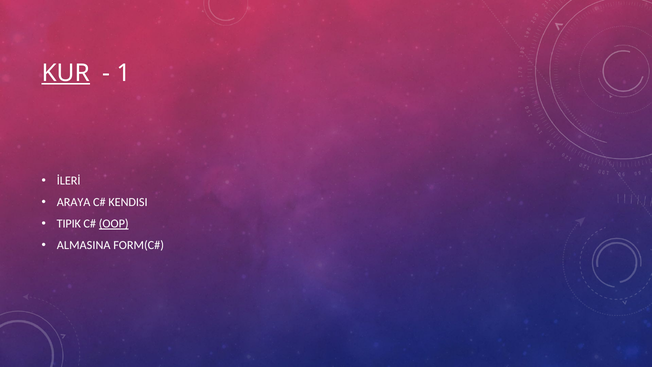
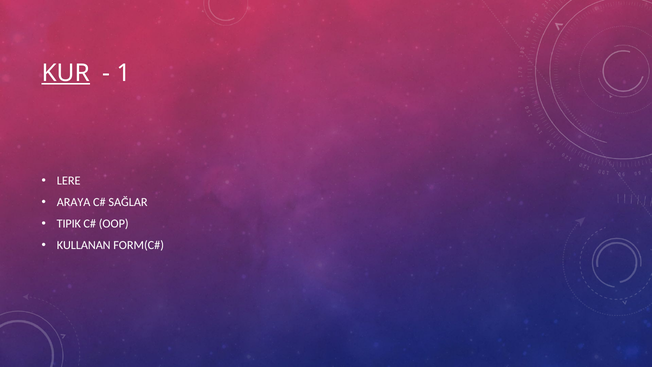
İLERİ: İLERİ -> LERE (69, 181)
KENDISI: KENDISI -> SAĞLAR (128, 202)
OOP underline: present -> none (114, 224)
ALMASINA: ALMASINA -> KULLANAN (84, 245)
